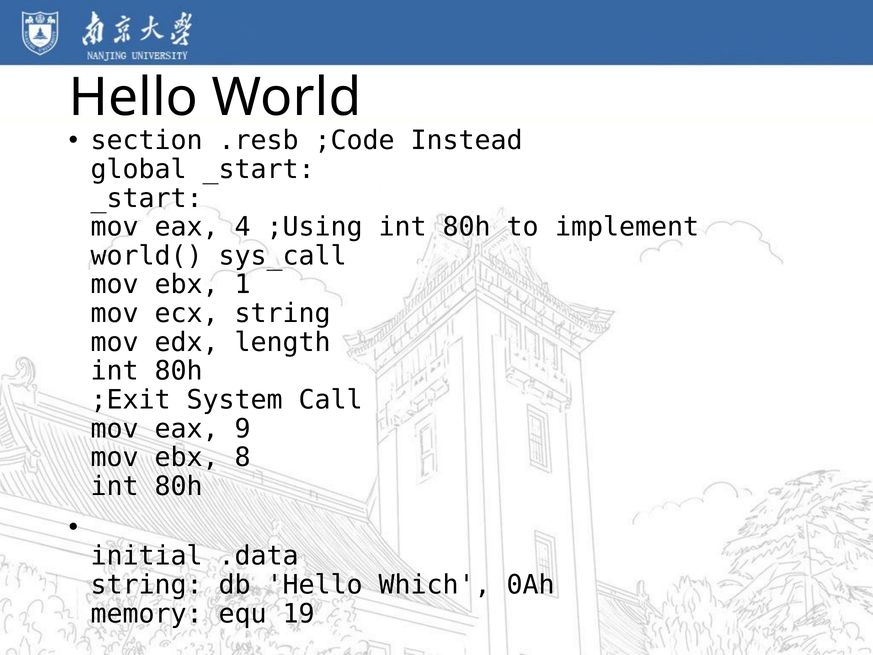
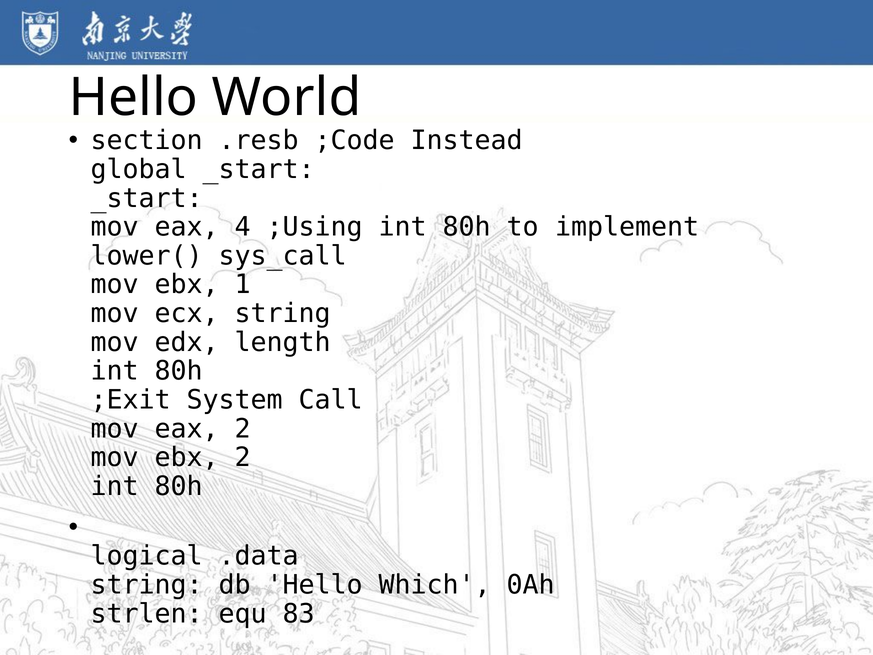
world(: world( -> lower( (147, 256)
eax 9: 9 -> 2 (243, 429)
ebx 8: 8 -> 2 (243, 457)
initial: initial -> logical (147, 556)
memory: memory -> strlen (147, 614)
19: 19 -> 83 (299, 614)
